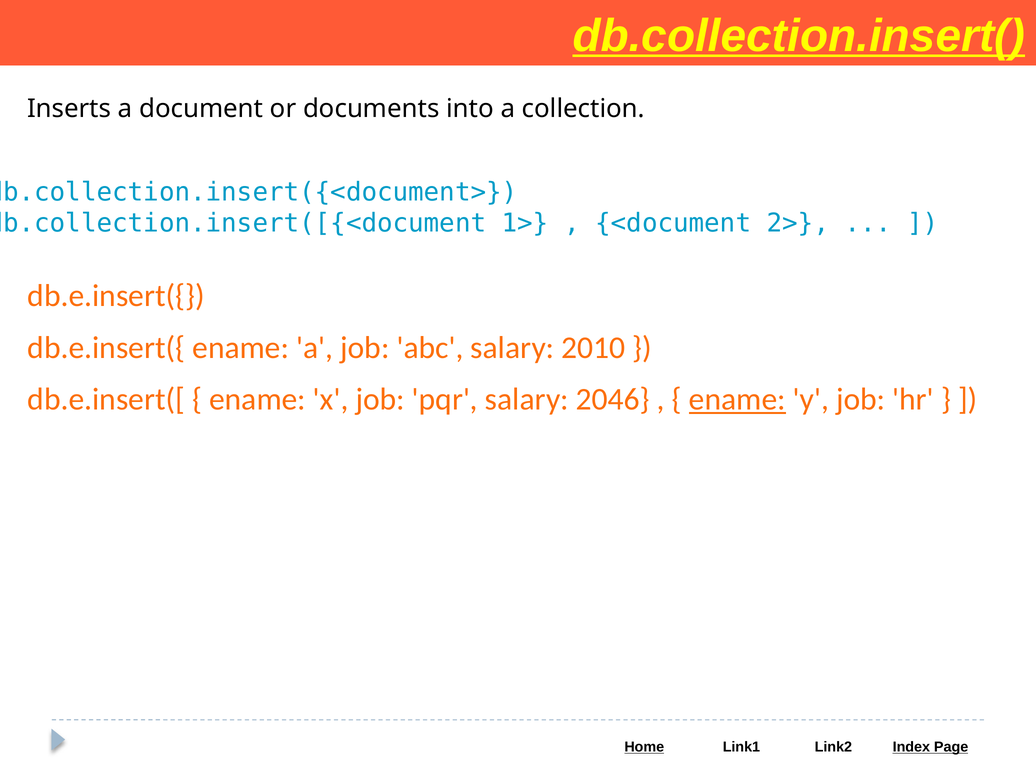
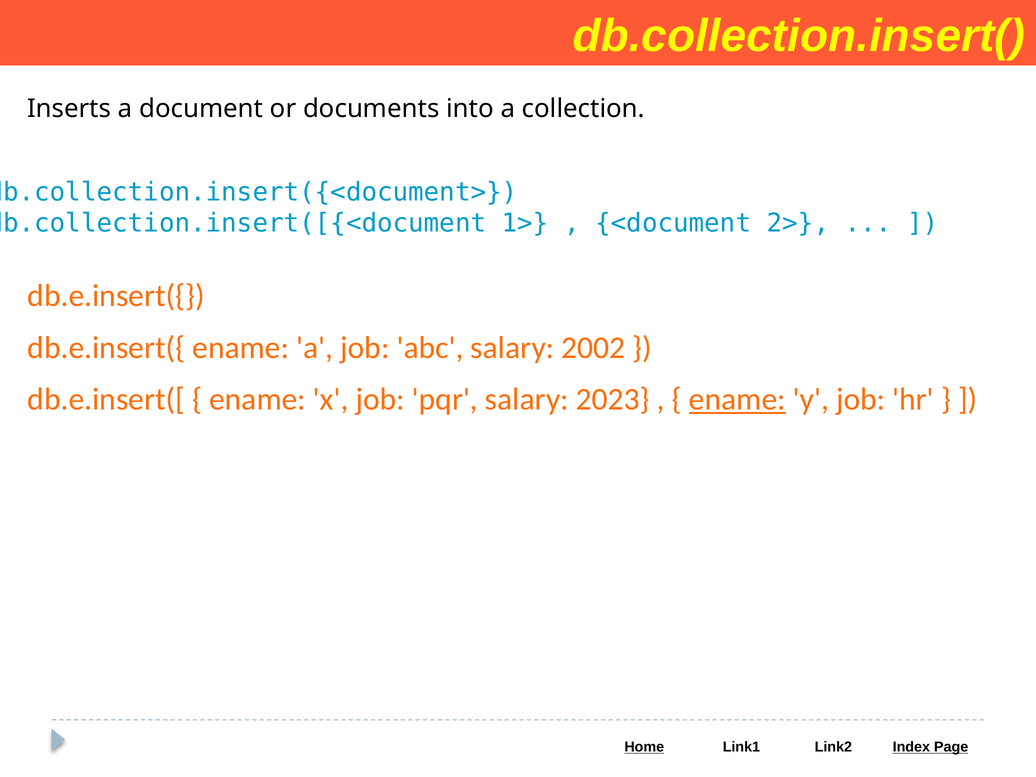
db.collection.insert( underline: present -> none (799, 36)
2010: 2010 -> 2002 (593, 348)
2046: 2046 -> 2023 (613, 399)
